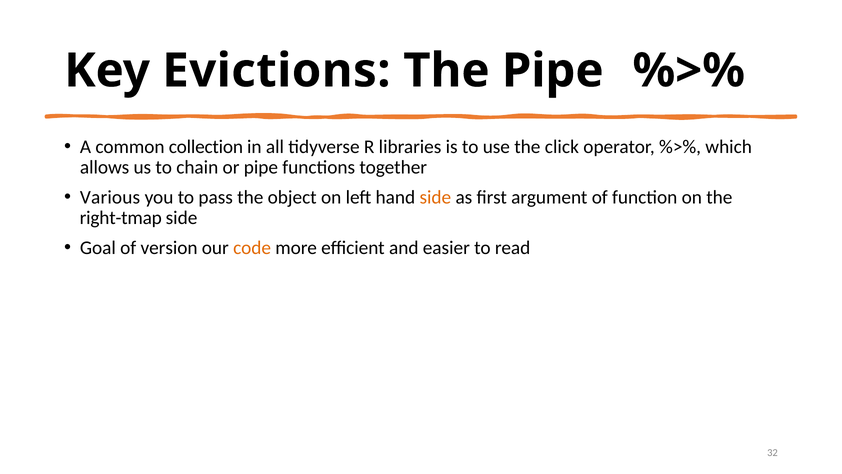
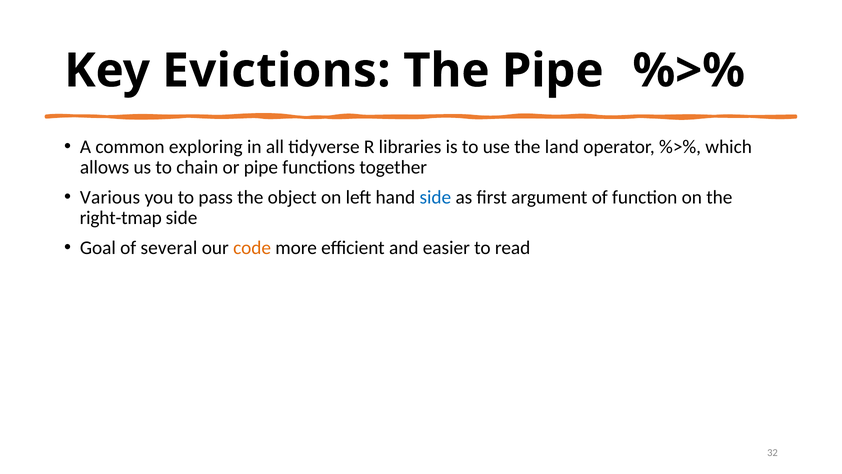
collection: collection -> exploring (206, 147)
click: click -> land (562, 147)
side colour: orange -> blue (435, 197)
version: version -> several (169, 247)
